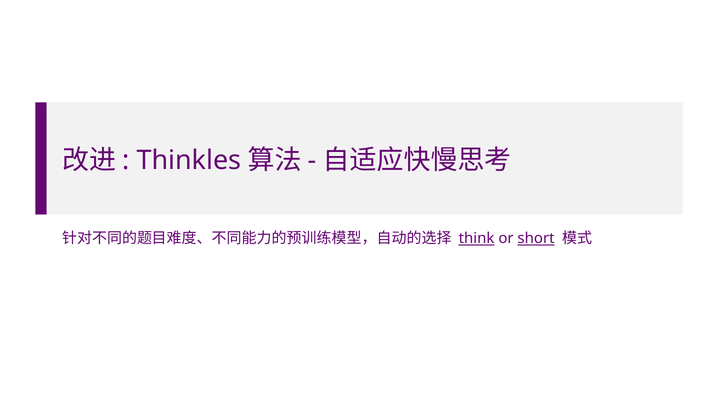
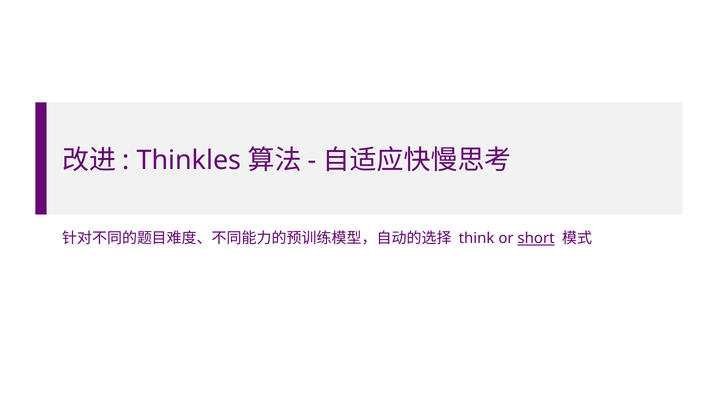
think underline: present -> none (477, 238)
